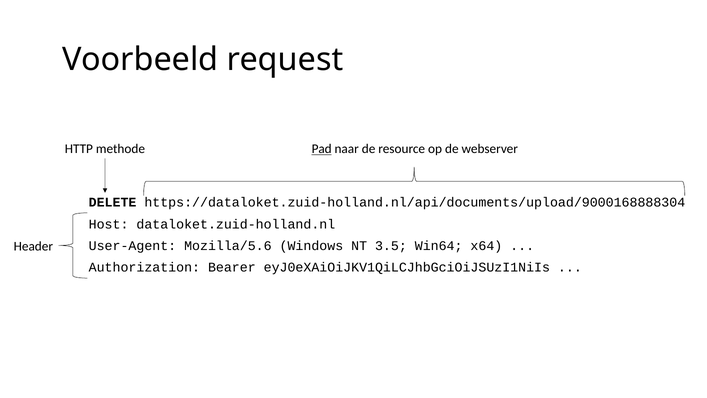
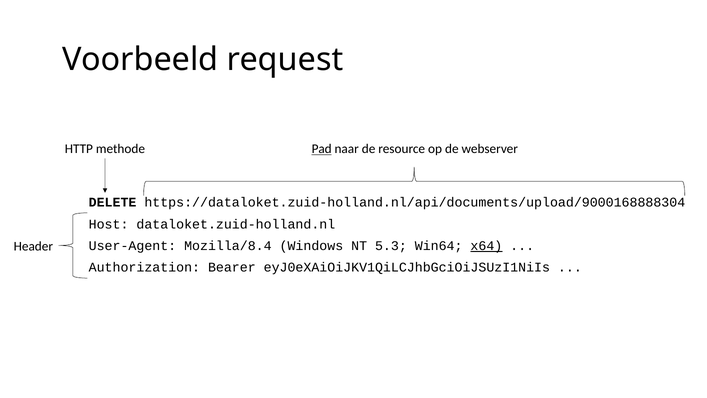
Mozilla/5.6: Mozilla/5.6 -> Mozilla/8.4 (228, 246)
3.5: 3.5 -> 5.3 (391, 246)
x64 underline: none -> present (486, 246)
